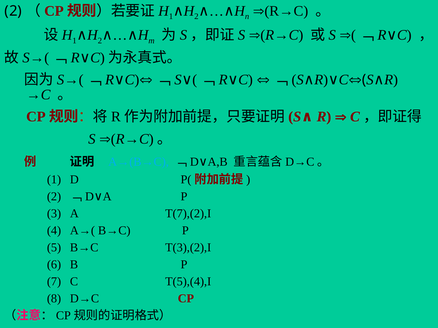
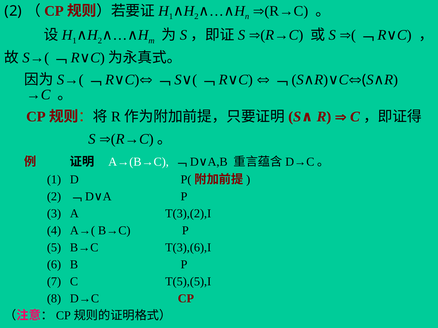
A→(B→C colour: light blue -> white (139, 162)
T(7),(2),I: T(7),(2),I -> T(3),(2),I (188, 214)
T(3),(2),I: T(3),(2),I -> T(3),(6),I (188, 248)
T(5),(4),I: T(5),(4),I -> T(5),(5),I (188, 282)
